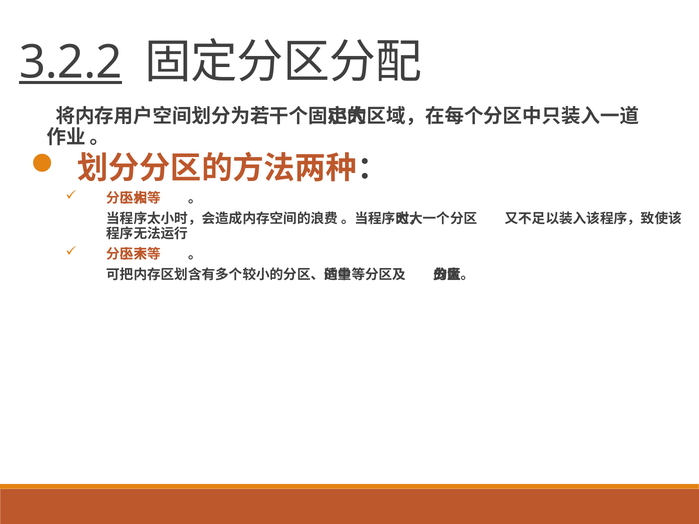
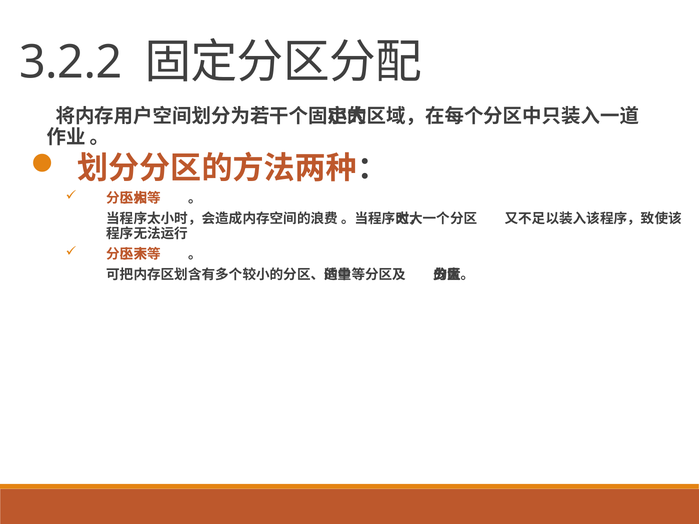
3.2.2 underline: present -> none (71, 62)
